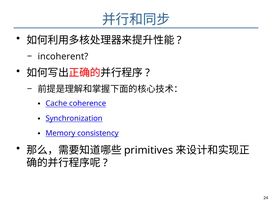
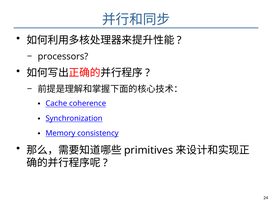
incoherent: incoherent -> processors (63, 56)
